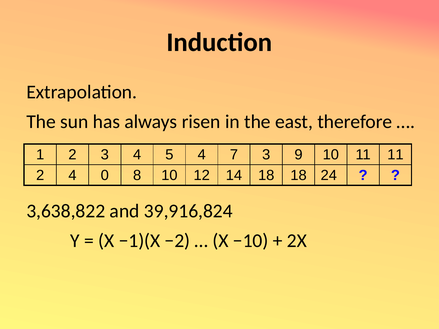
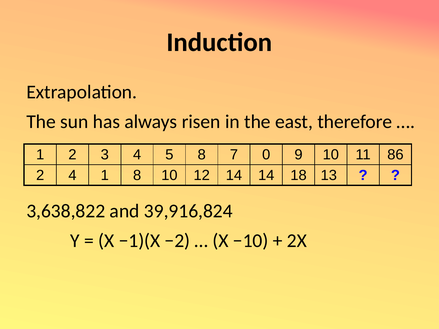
5 4: 4 -> 8 (202, 155)
7 3: 3 -> 0 (266, 155)
11 11: 11 -> 86 (395, 155)
4 0: 0 -> 1 (105, 175)
14 18: 18 -> 14 (266, 175)
24: 24 -> 13 (329, 175)
